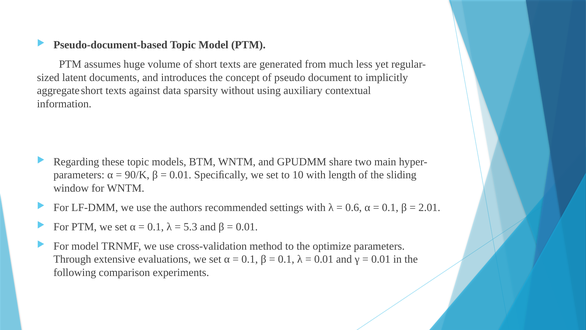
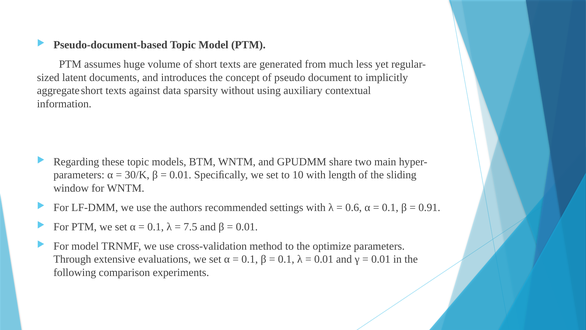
90/K: 90/K -> 30/K (137, 175)
2.01: 2.01 -> 0.91 (429, 207)
5.3: 5.3 -> 7.5 (190, 227)
